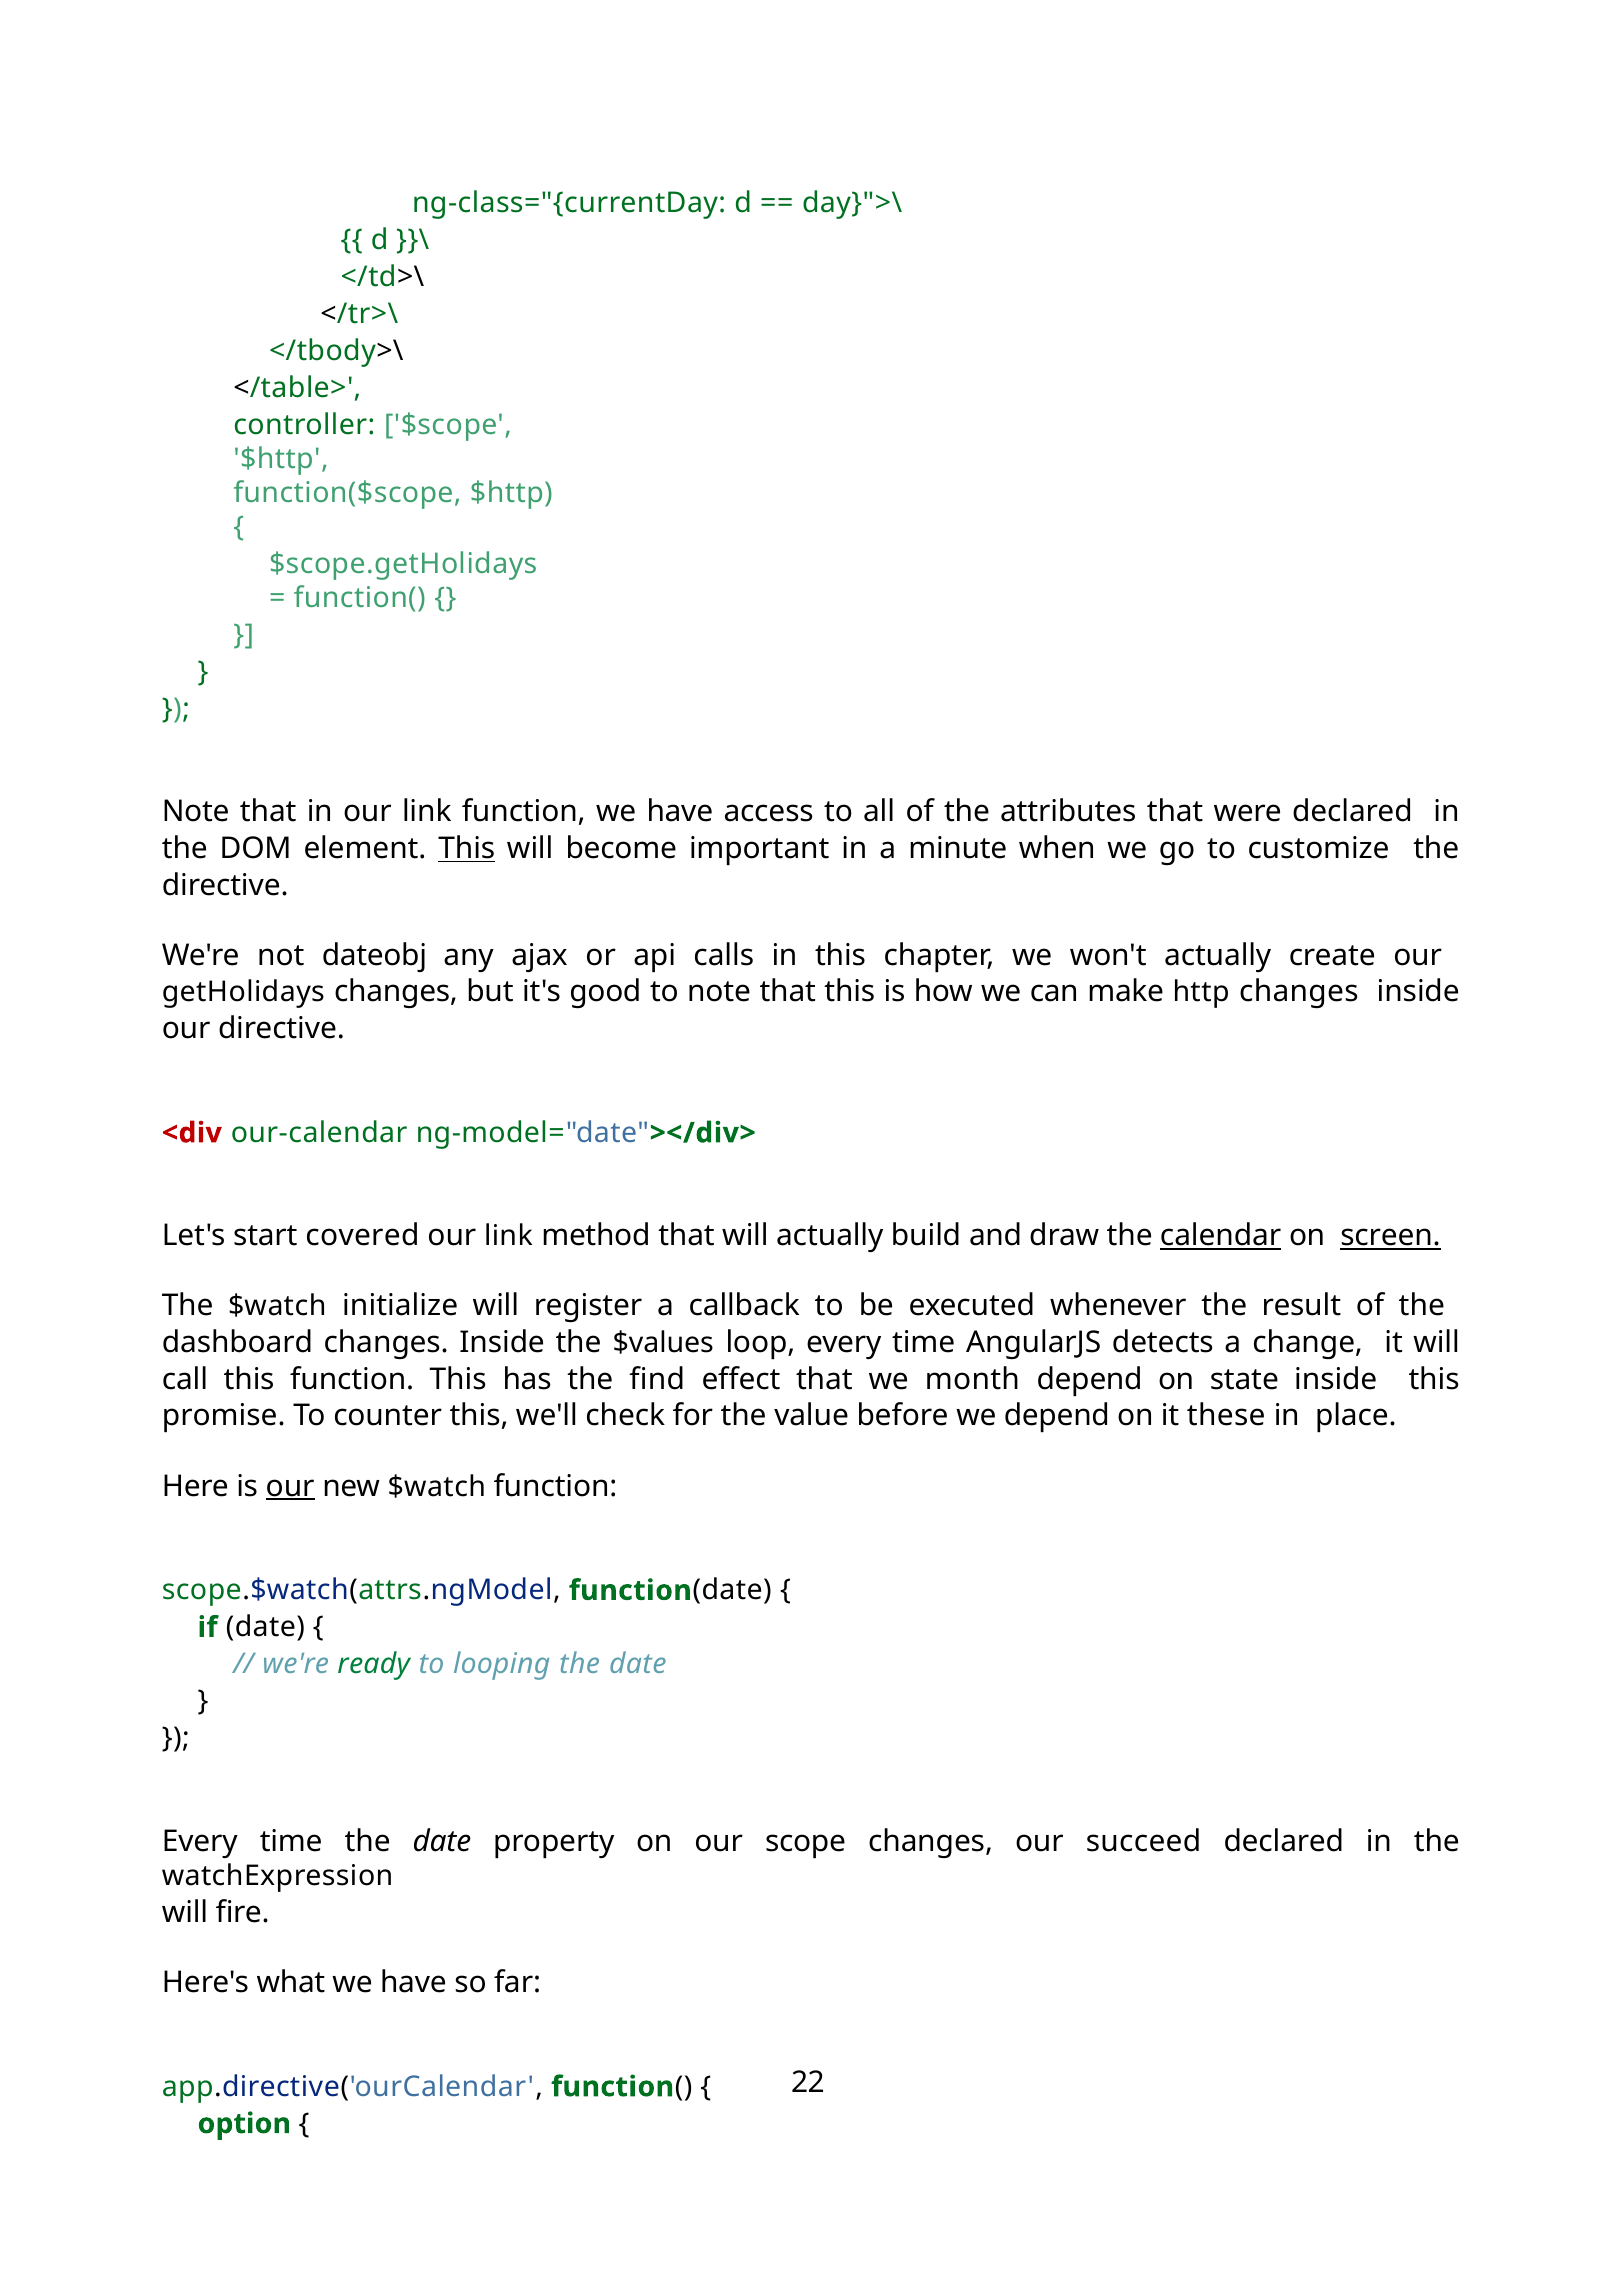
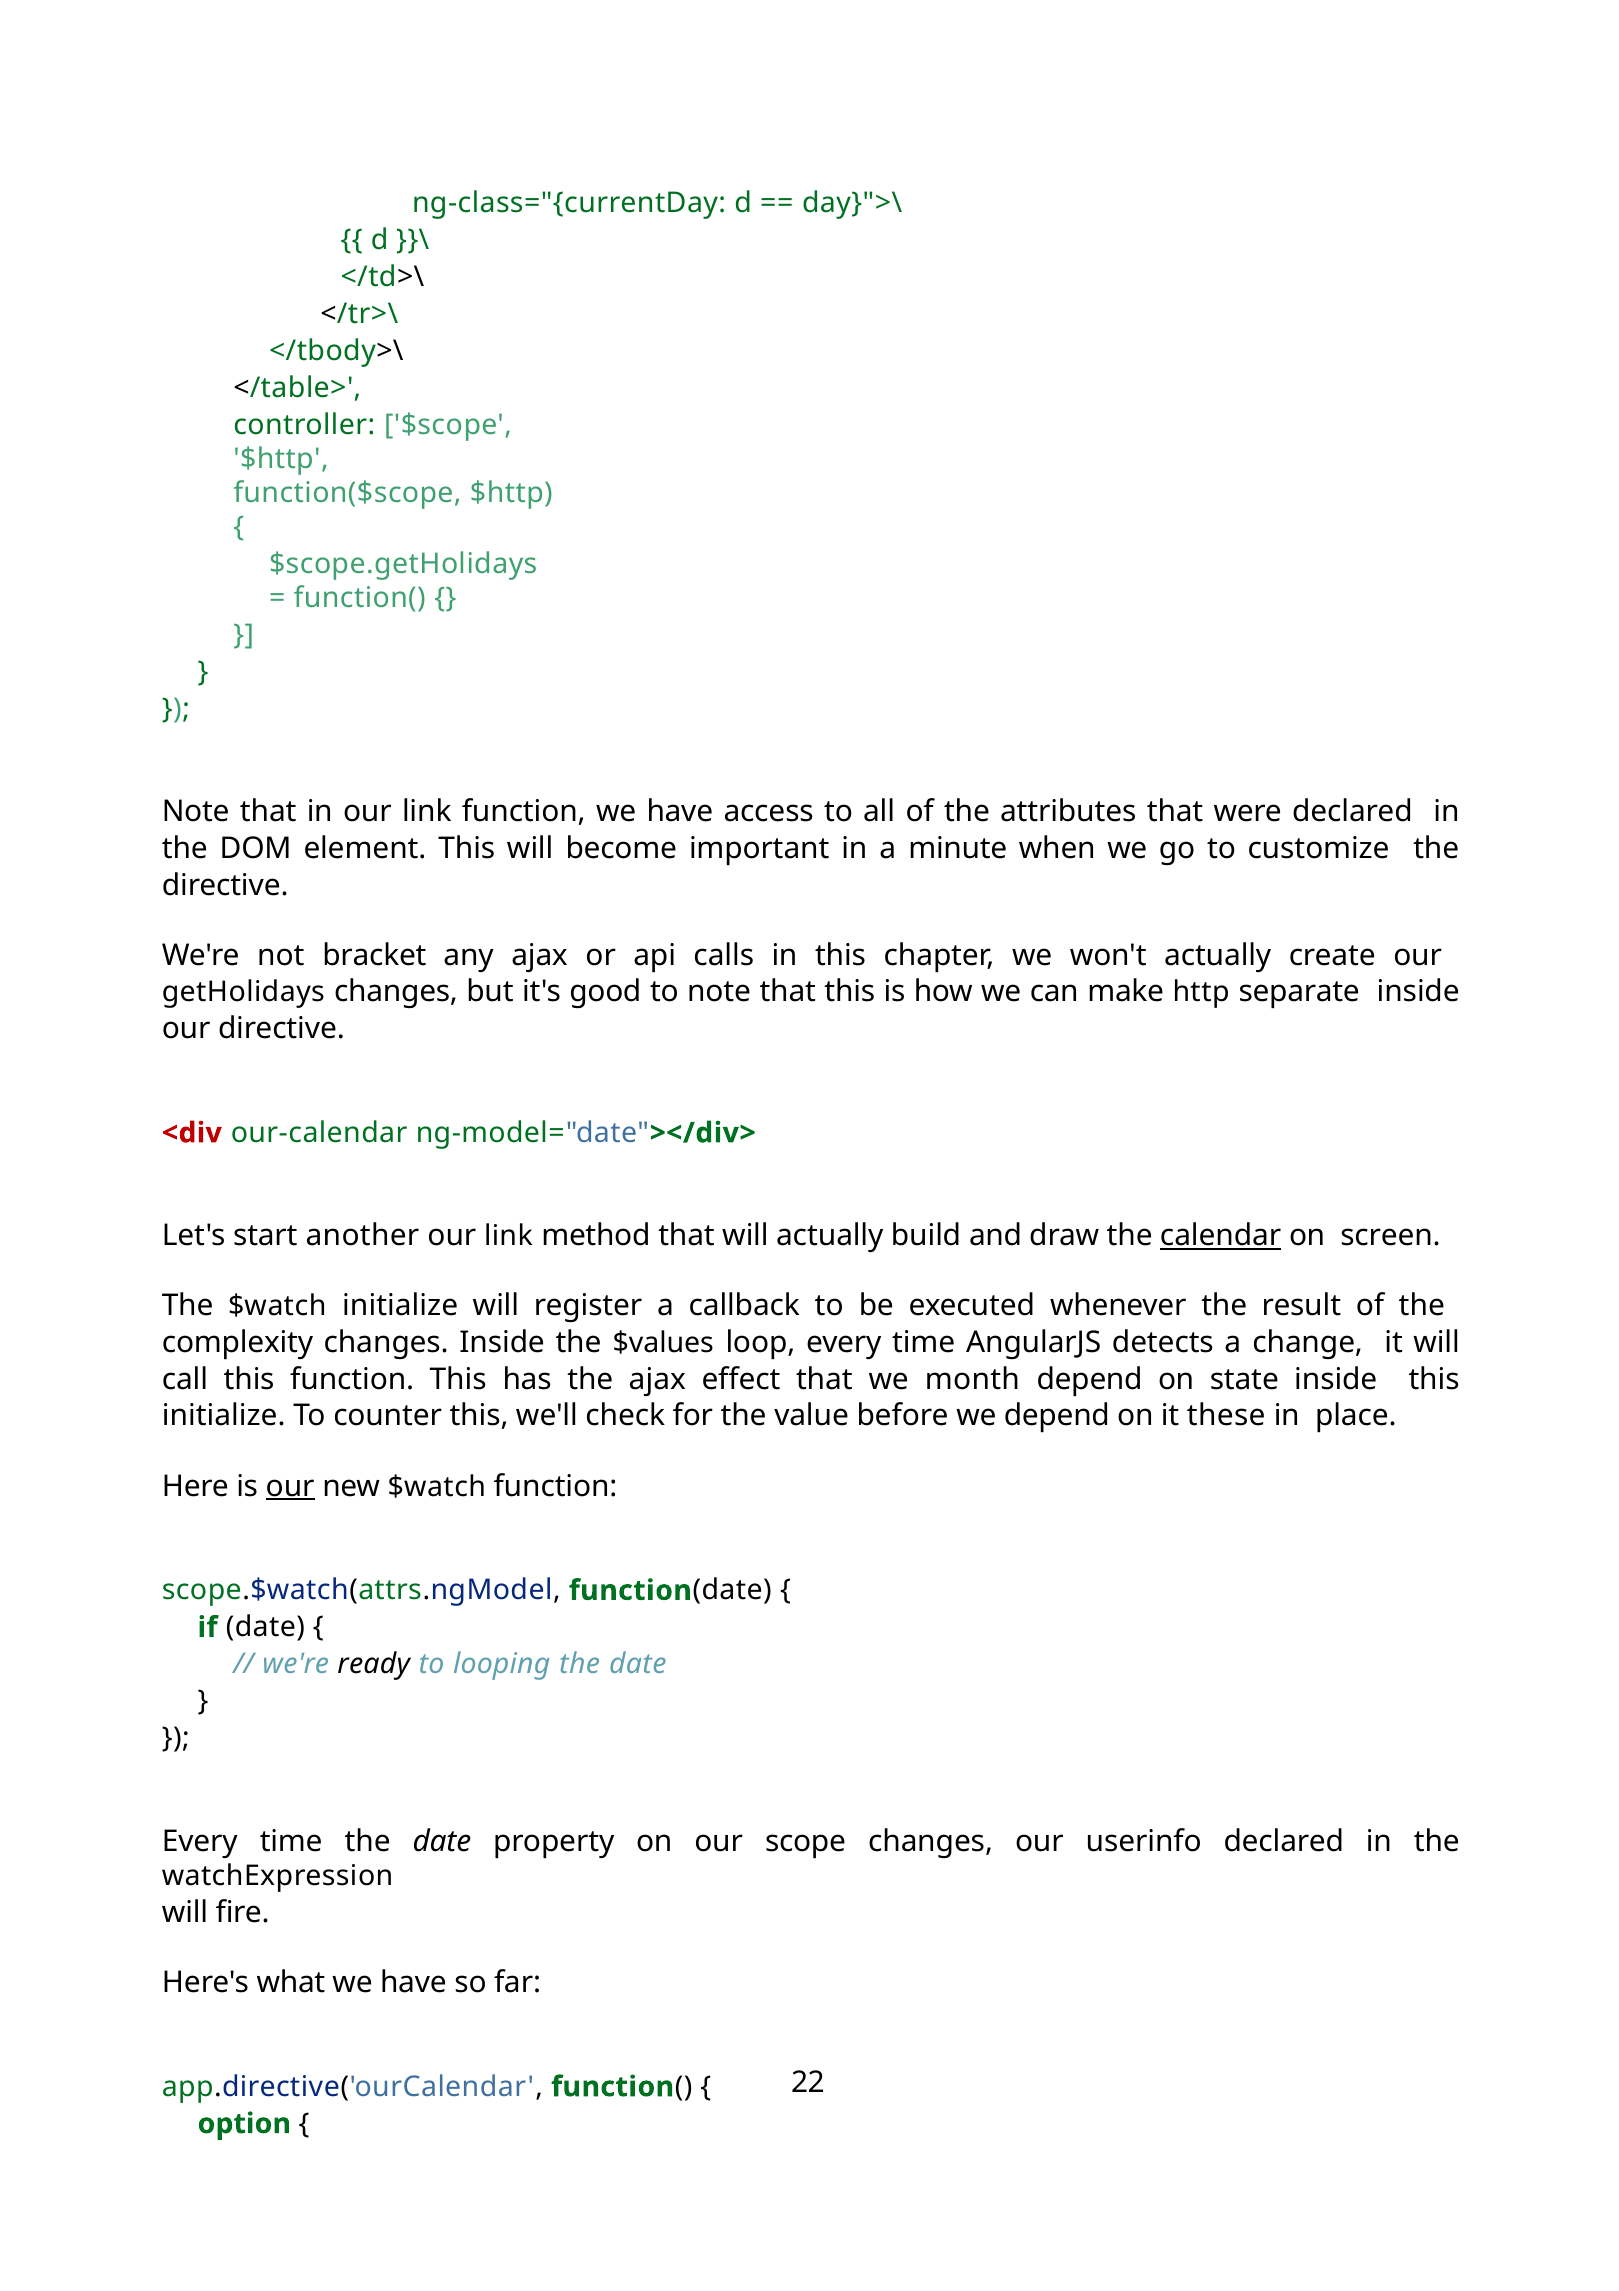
This underline: present -> none (467, 849)
dateobj: dateobj -> bracket (374, 956)
http changes: changes -> separate (1299, 992)
covered: covered -> another (362, 1236)
screen underline: present -> none (1390, 1236)
dashboard: dashboard -> complexity (237, 1343)
the find: find -> ajax (657, 1379)
promise: promise -> initialize (224, 1416)
ready colour: green -> black (374, 1664)
succeed: succeed -> userinfo (1144, 1841)
